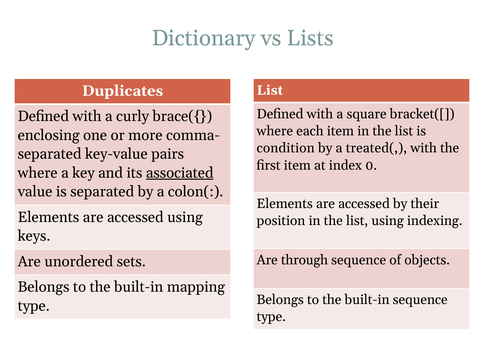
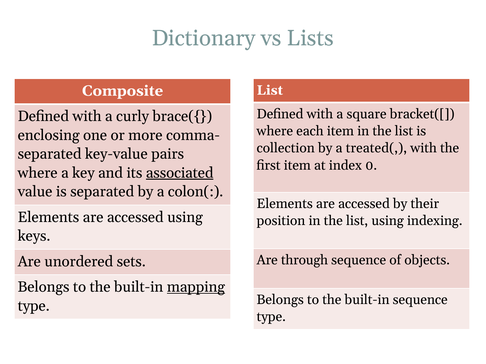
Duplicates: Duplicates -> Composite (123, 91)
condition: condition -> collection (286, 148)
mapping underline: none -> present (196, 287)
